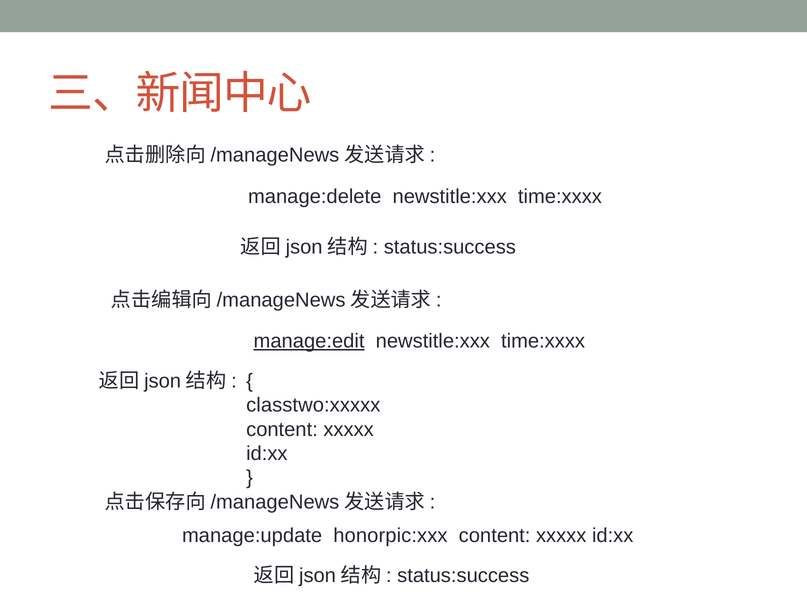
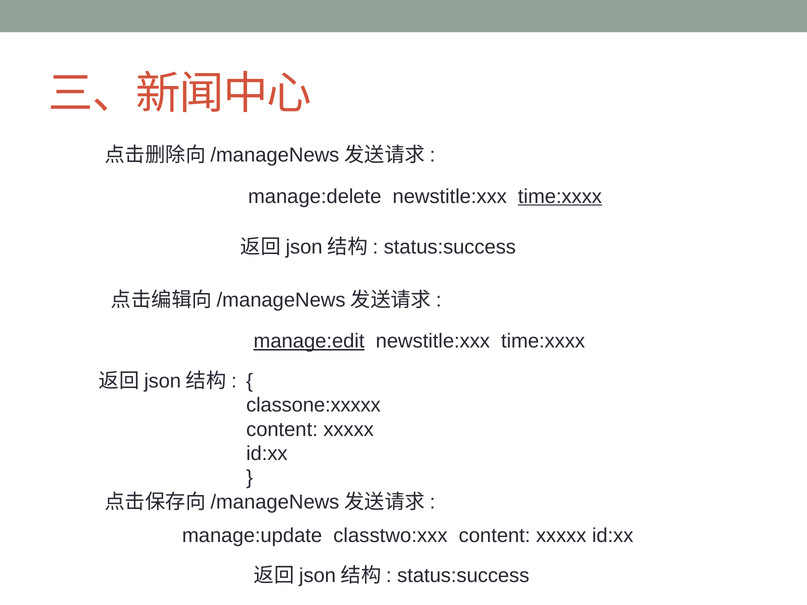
time:xxxx underline: none -> present (560, 197)
classtwo:xxxxx: classtwo:xxxxx -> classone:xxxxx (313, 405)
honorpic:xxx: honorpic:xxx -> classtwo:xxx (390, 536)
